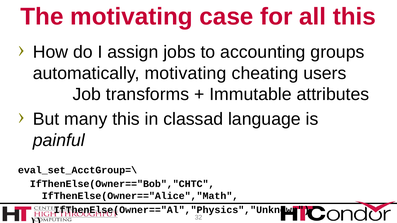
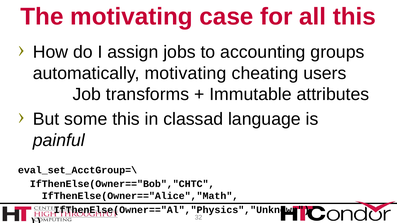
many: many -> some (86, 119)
